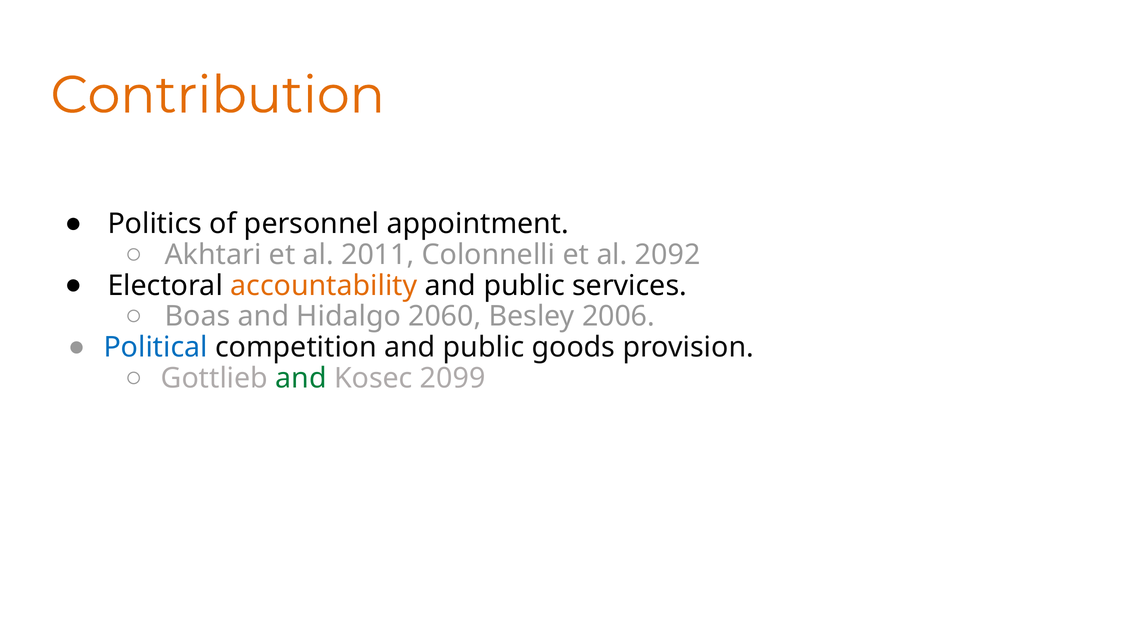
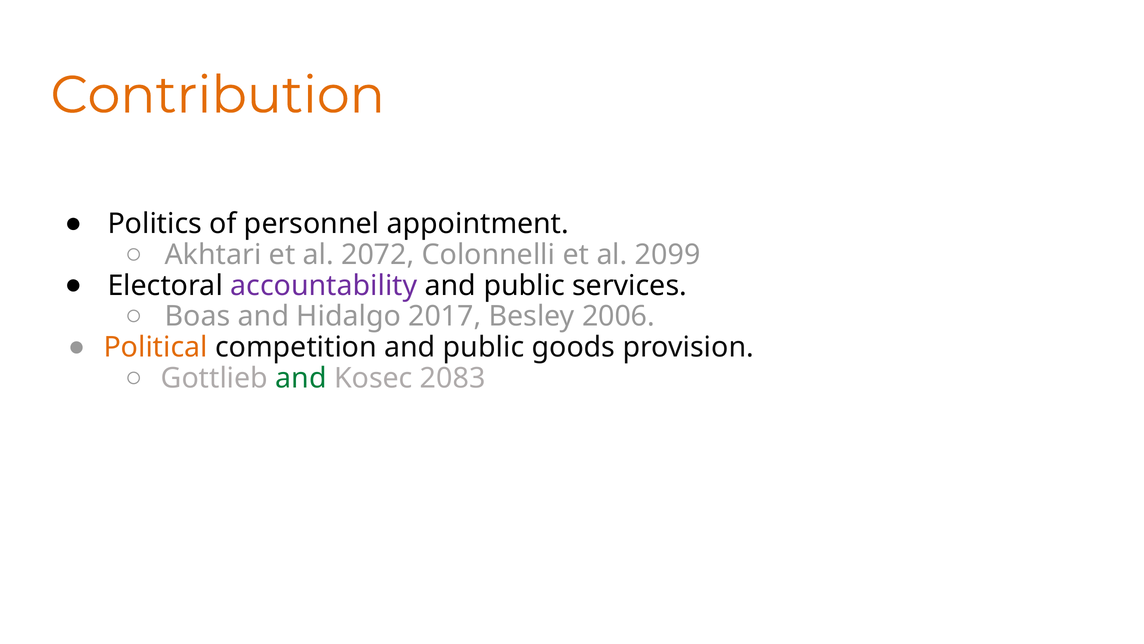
2011: 2011 -> 2072 (378, 254)
2092: 2092 -> 2099 (668, 254)
accountability colour: orange -> purple (324, 285)
2060: 2060 -> 2017 (445, 316)
Political colour: blue -> orange (156, 347)
2099: 2099 -> 2083 (453, 378)
